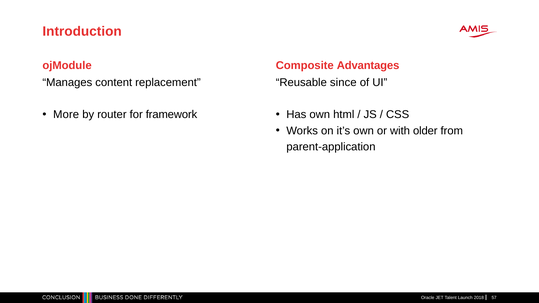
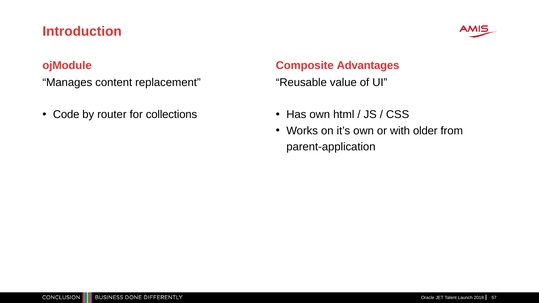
since: since -> value (343, 82)
More: More -> Code (66, 115)
framework: framework -> collections (171, 115)
